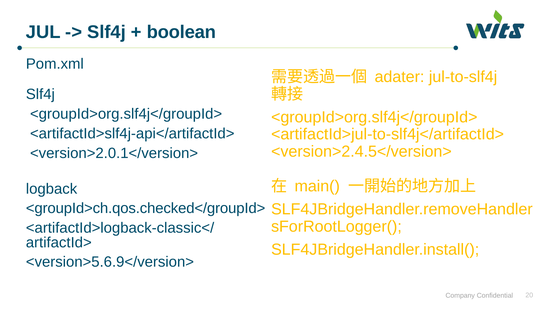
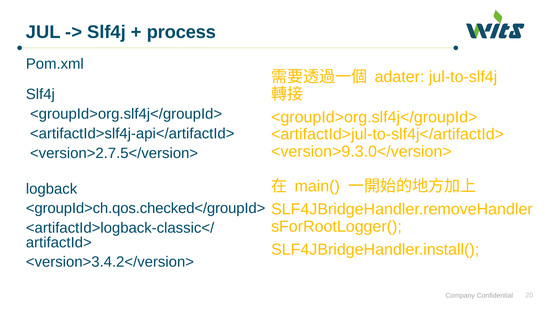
boolean: boolean -> process (181, 32)
<version>2.4.5</version>: <version>2.4.5</version> -> <version>9.3.0</version> (361, 152)
<version>2.0.1</version>: <version>2.0.1</version> -> <version>2.7.5</version> (114, 153)
<version>5.6.9</version>: <version>5.6.9</version> -> <version>3.4.2</version> (110, 262)
